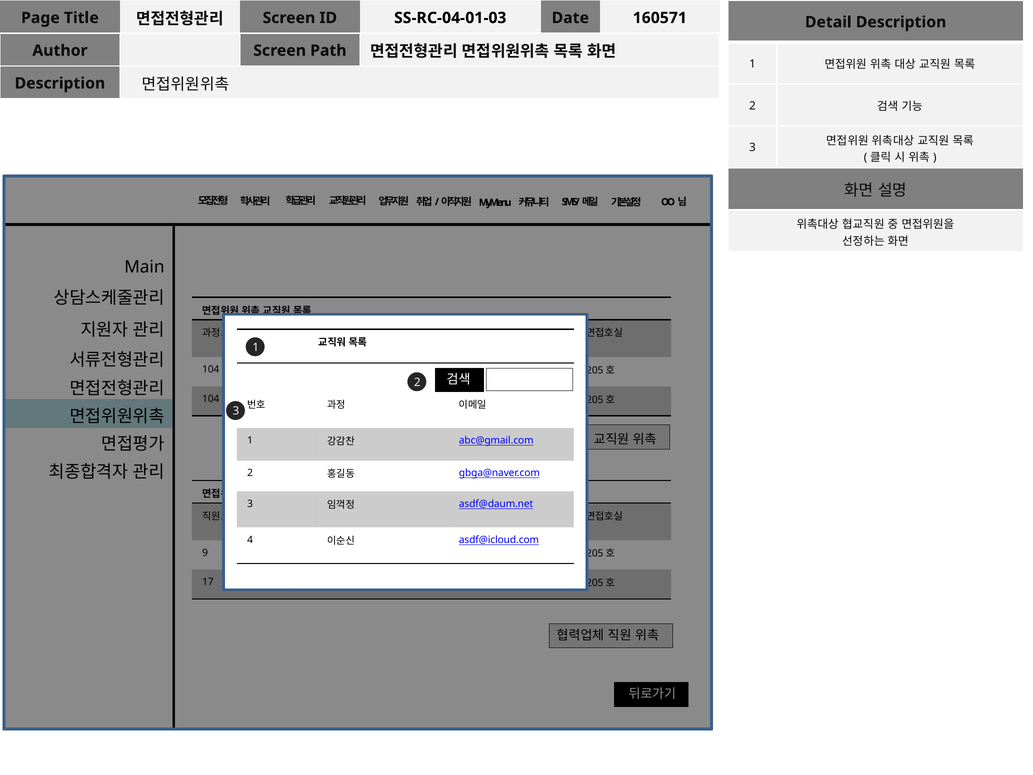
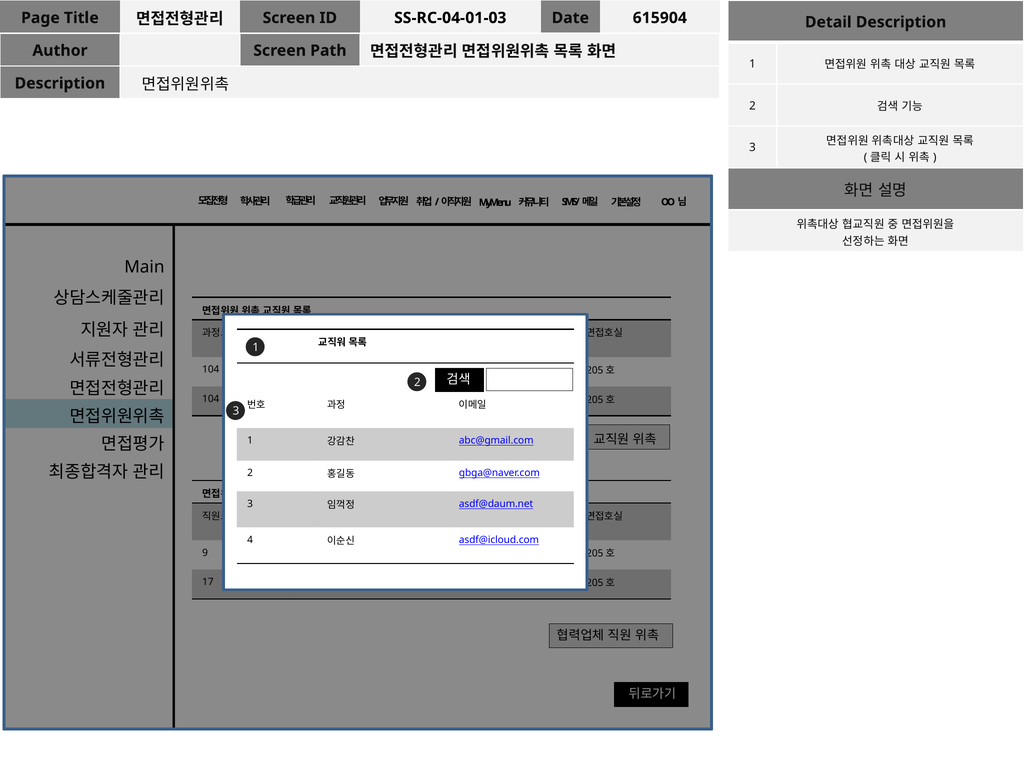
160571: 160571 -> 615904 (660, 18)
